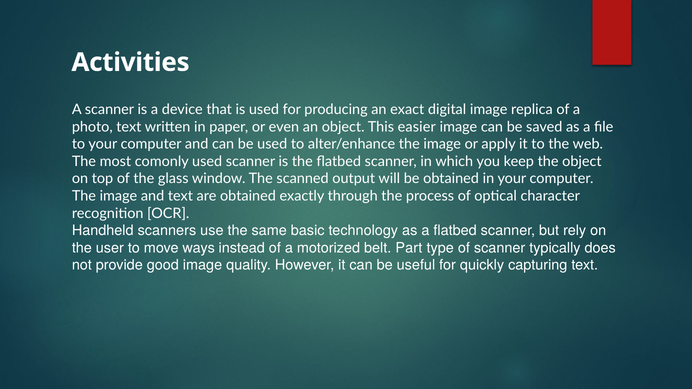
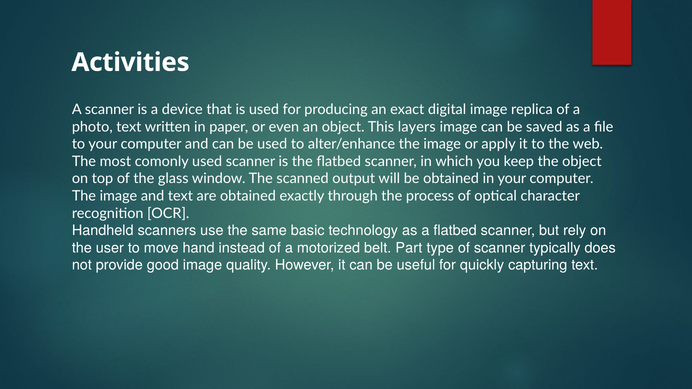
easier: easier -> layers (417, 127)
ways: ways -> hand (199, 248)
